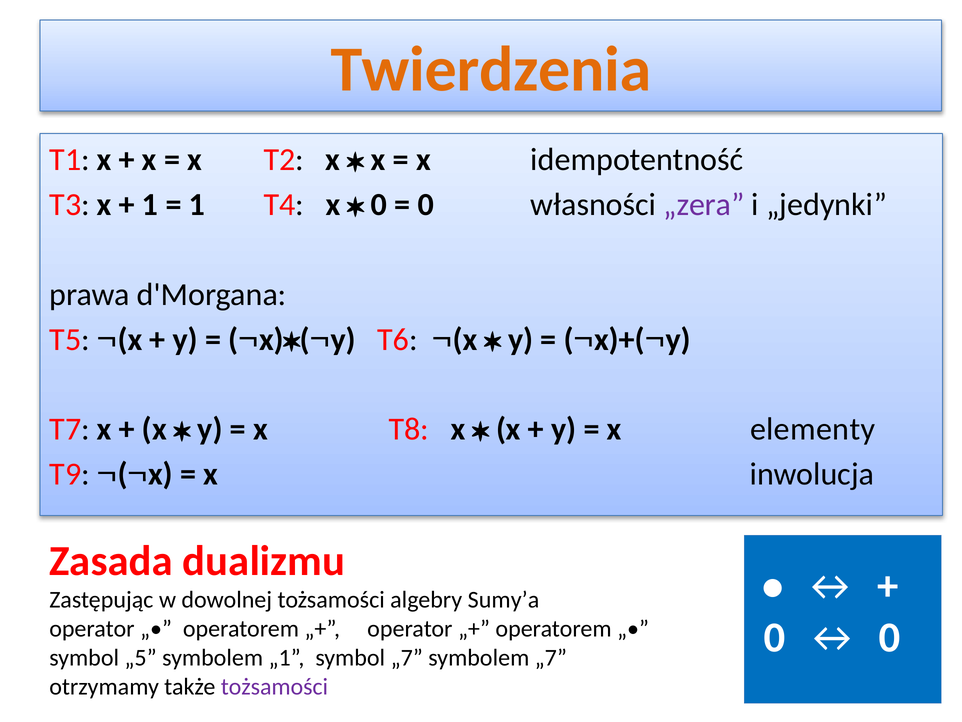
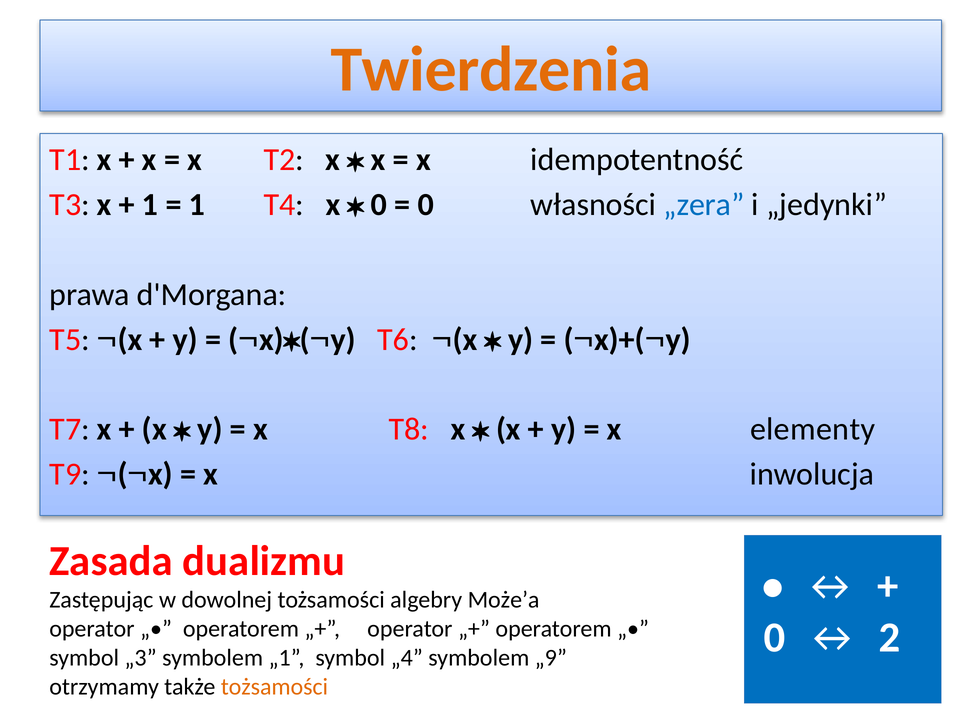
„zera colour: purple -> blue (704, 205)
Sumy’a: Sumy’a -> Może’a (504, 600)
0: 0 -> 2 (890, 637)
„5: „5 -> „3 (141, 657)
symbol „7: „7 -> „4 (407, 657)
symbolem „7: „7 -> „9 (551, 657)
tożsamości colour: purple -> orange (274, 686)
